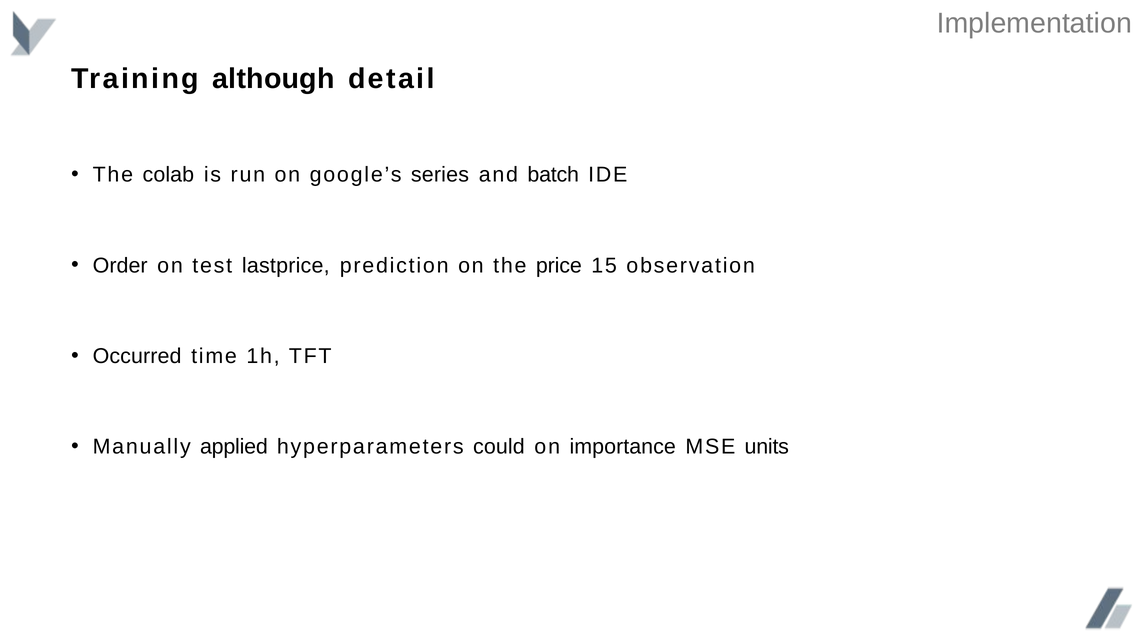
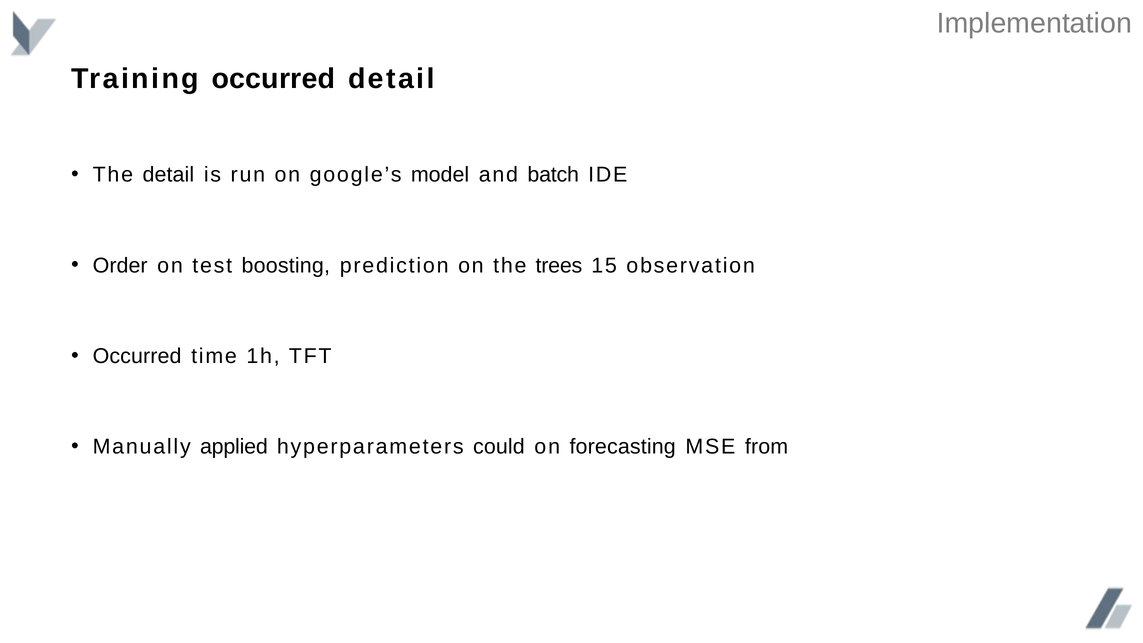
Training although: although -> occurred (273, 79)
The colab: colab -> detail (168, 175)
series: series -> model (440, 175)
lastprice: lastprice -> boosting (286, 265)
price: price -> trees (559, 265)
importance: importance -> forecasting (623, 447)
units: units -> from (767, 447)
